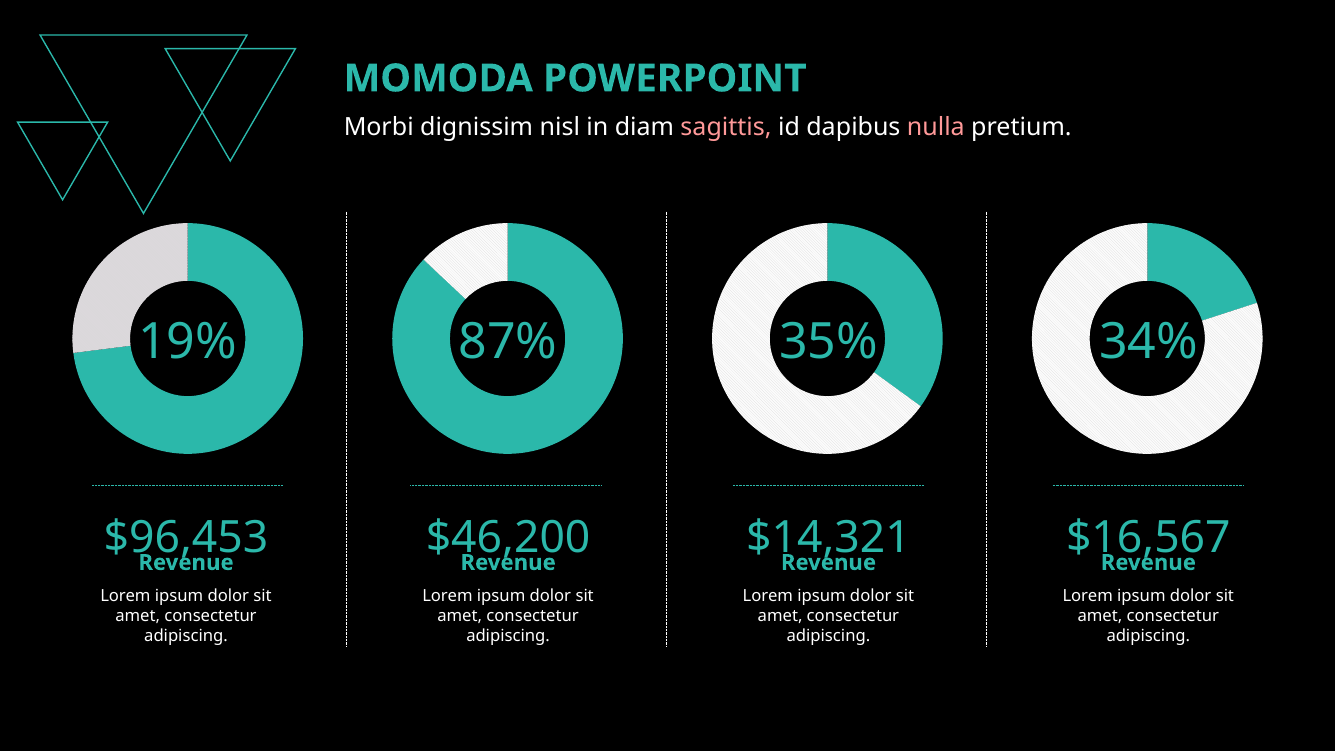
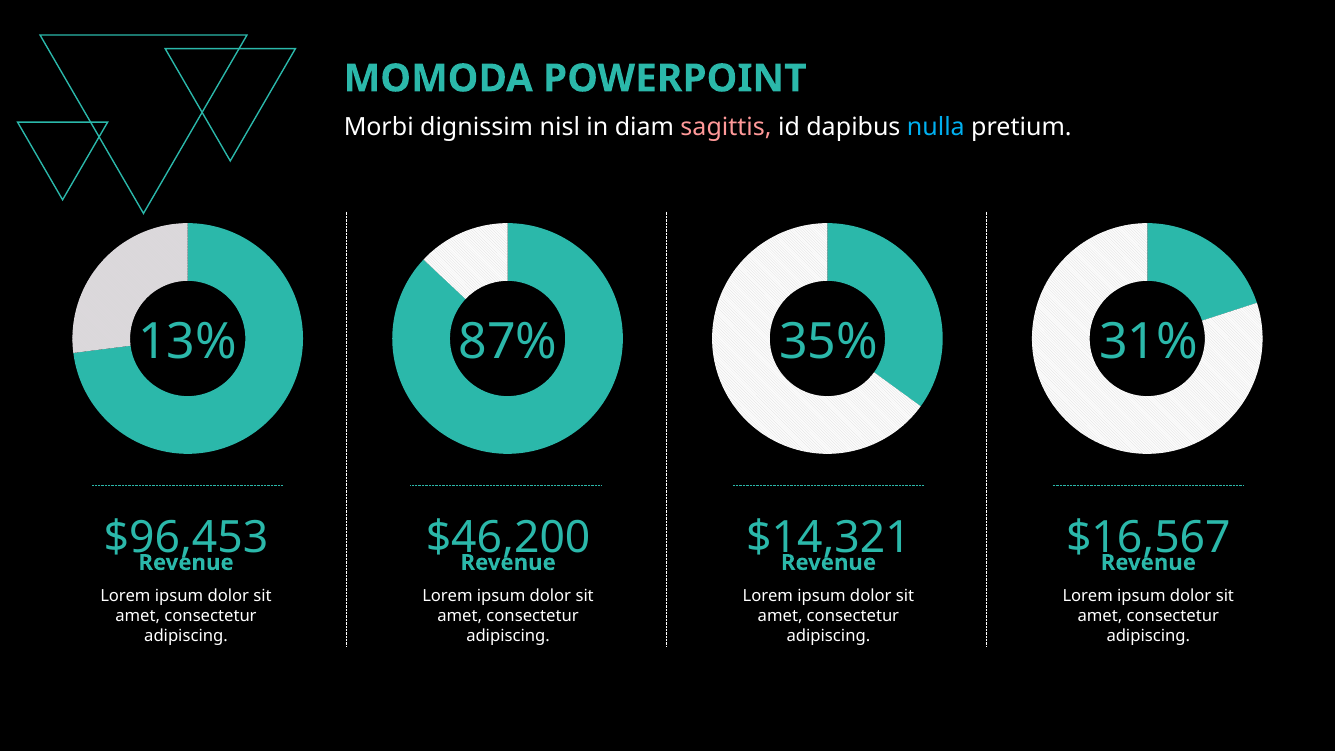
nulla colour: pink -> light blue (936, 127)
19%: 19% -> 13% (188, 342)
34%: 34% -> 31% (1148, 342)
